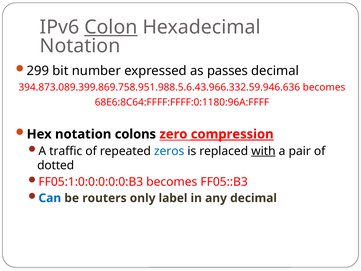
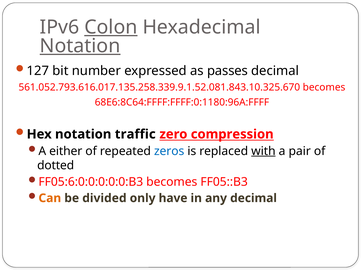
Notation underline: none -> present (80, 46)
299: 299 -> 127 (38, 71)
394.873.089.399.869.758.951.988.5.6.43.966.332.59.946.636: 394.873.089.399.869.758.951.988.5.6.43.966.332.59.946.636 -> 561.052.793.616.017.135.258.339.9.1.52.081.843.10.325.670 (159, 87)
colons: colons -> traffic (135, 134)
compression underline: present -> none (232, 134)
traffic: traffic -> either (66, 151)
FF05:1:0:0:0:0:0:B3: FF05:1:0:0:0:0:0:B3 -> FF05:6:0:0:0:0:0:B3 (91, 182)
Can colour: blue -> orange (50, 198)
routers: routers -> divided (104, 198)
label: label -> have (173, 198)
